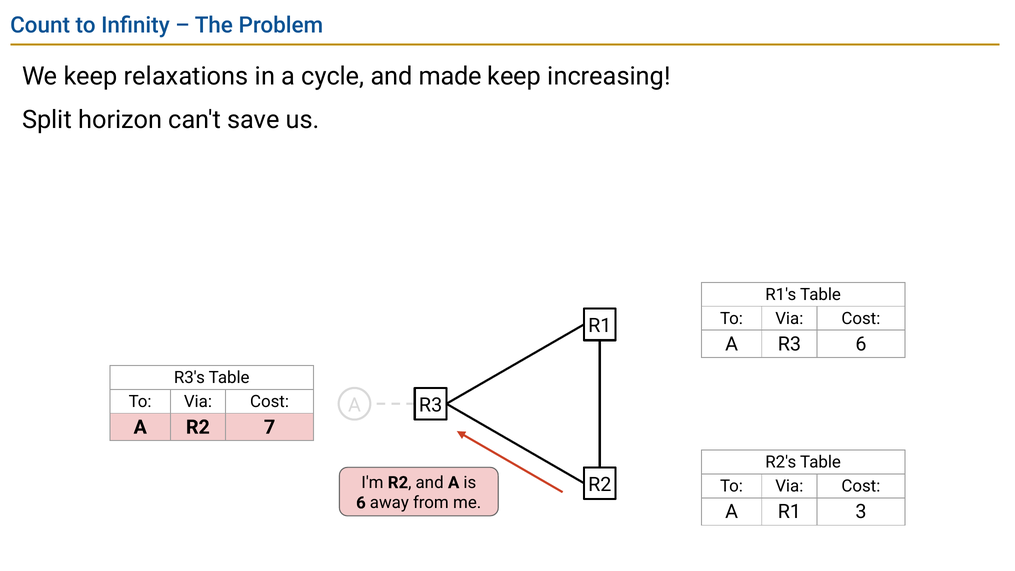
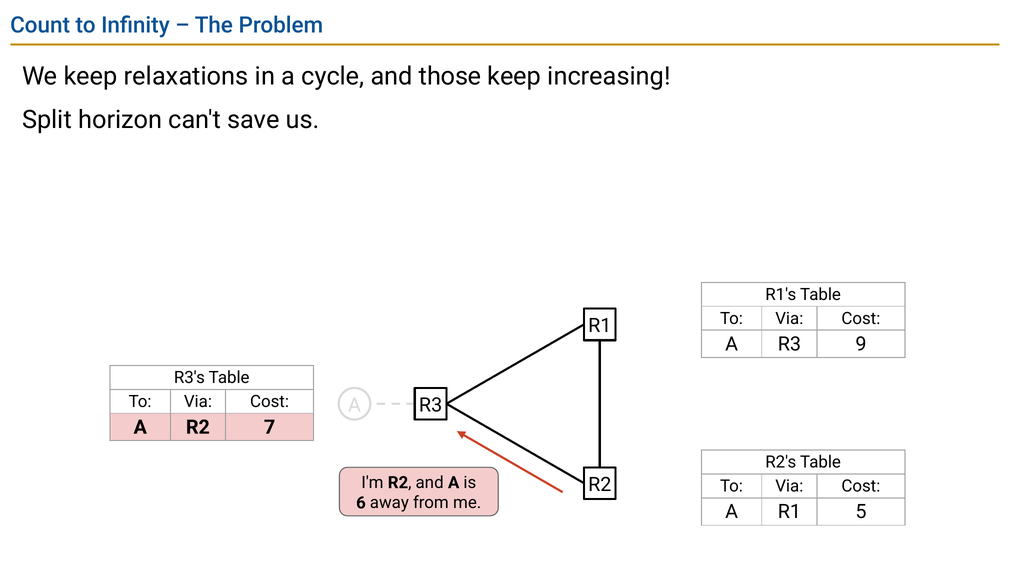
made: made -> those (450, 76)
R3 6: 6 -> 9 (861, 344)
3: 3 -> 5 (861, 512)
